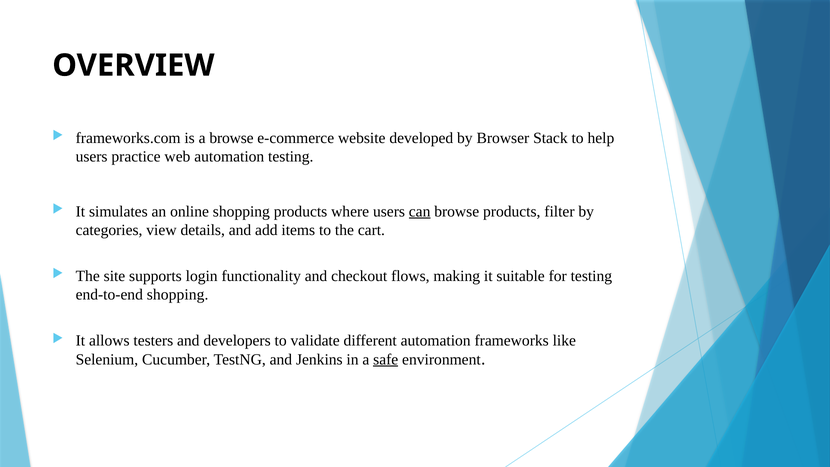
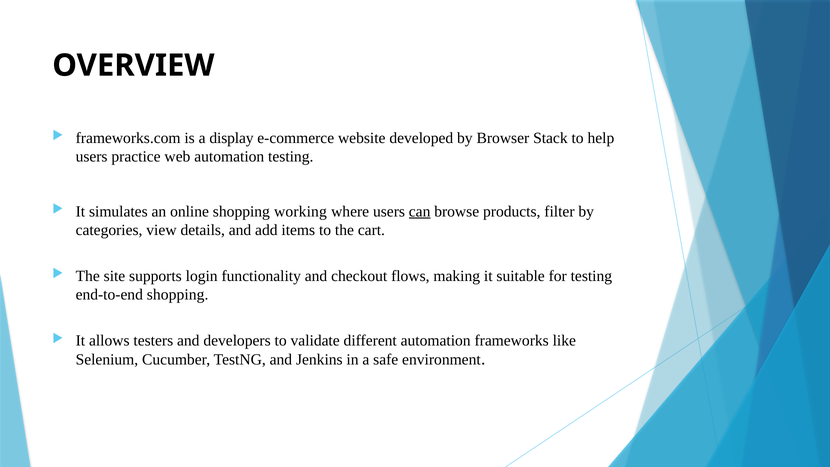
a browse: browse -> display (232, 138)
shopping products: products -> working (300, 211)
safe underline: present -> none (386, 359)
